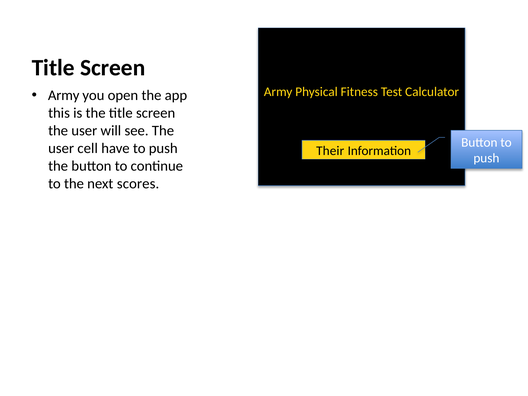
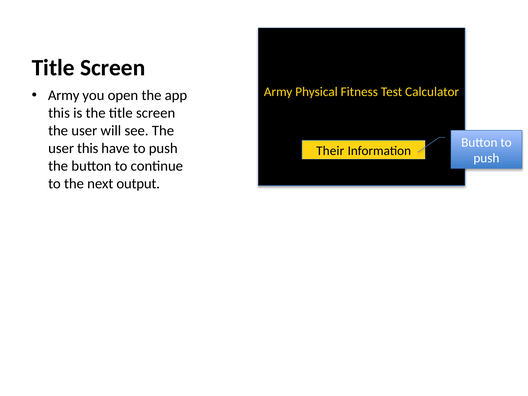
user cell: cell -> this (88, 148)
scores: scores -> output (138, 183)
